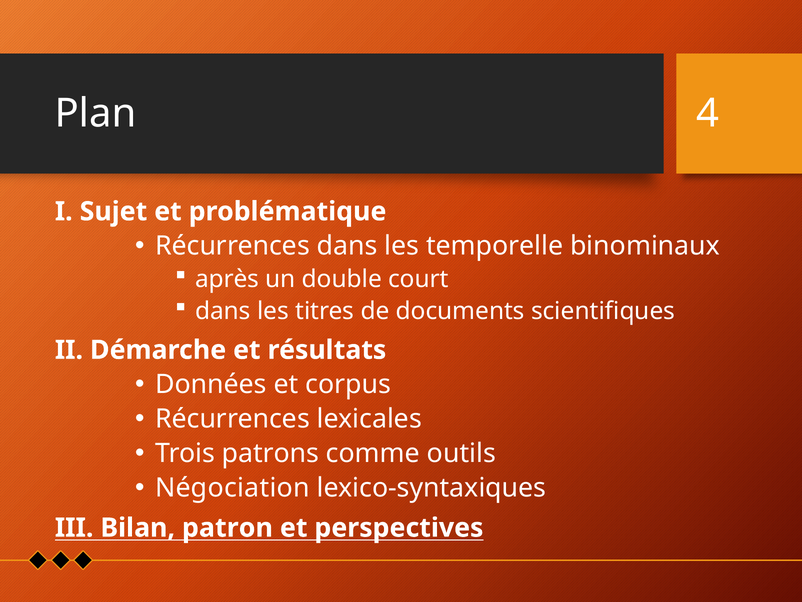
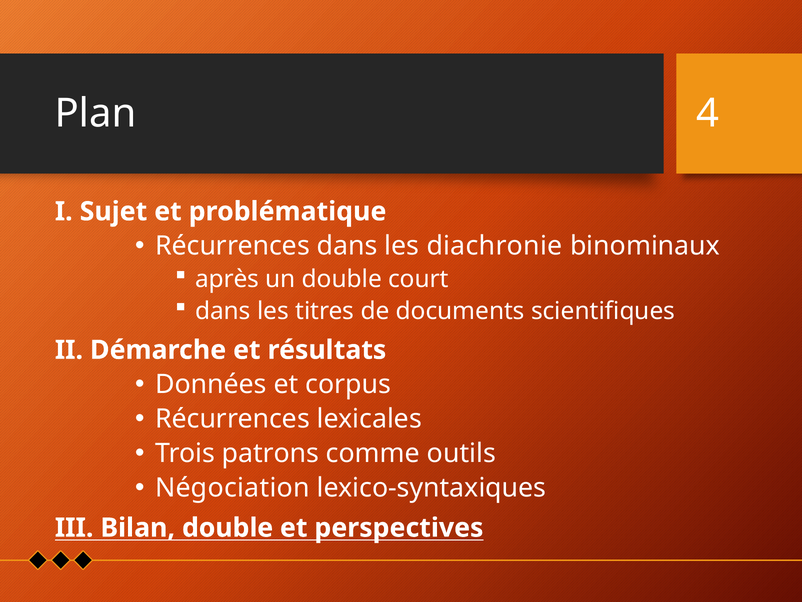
temporelle: temporelle -> diachronie (494, 246)
Bilan patron: patron -> double (228, 527)
